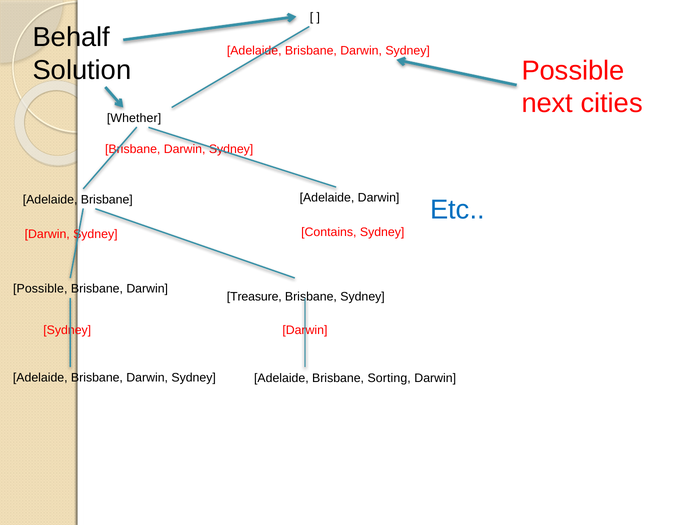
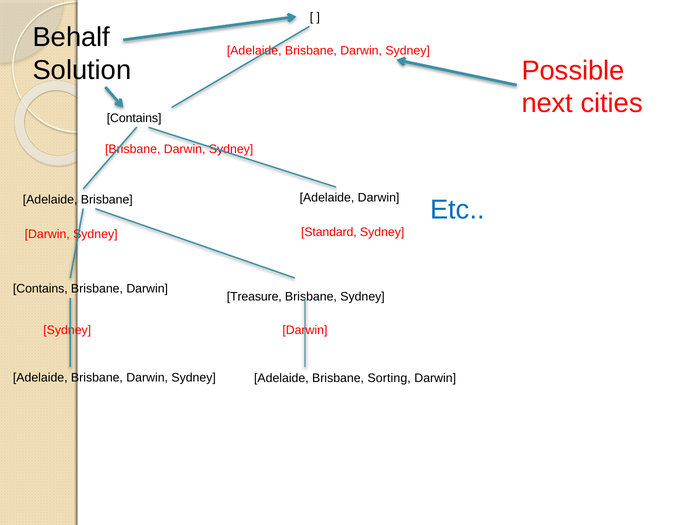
Whether: Whether -> Contains (134, 118)
Contains: Contains -> Standard (329, 232)
Possible: Possible -> Contains (40, 289)
